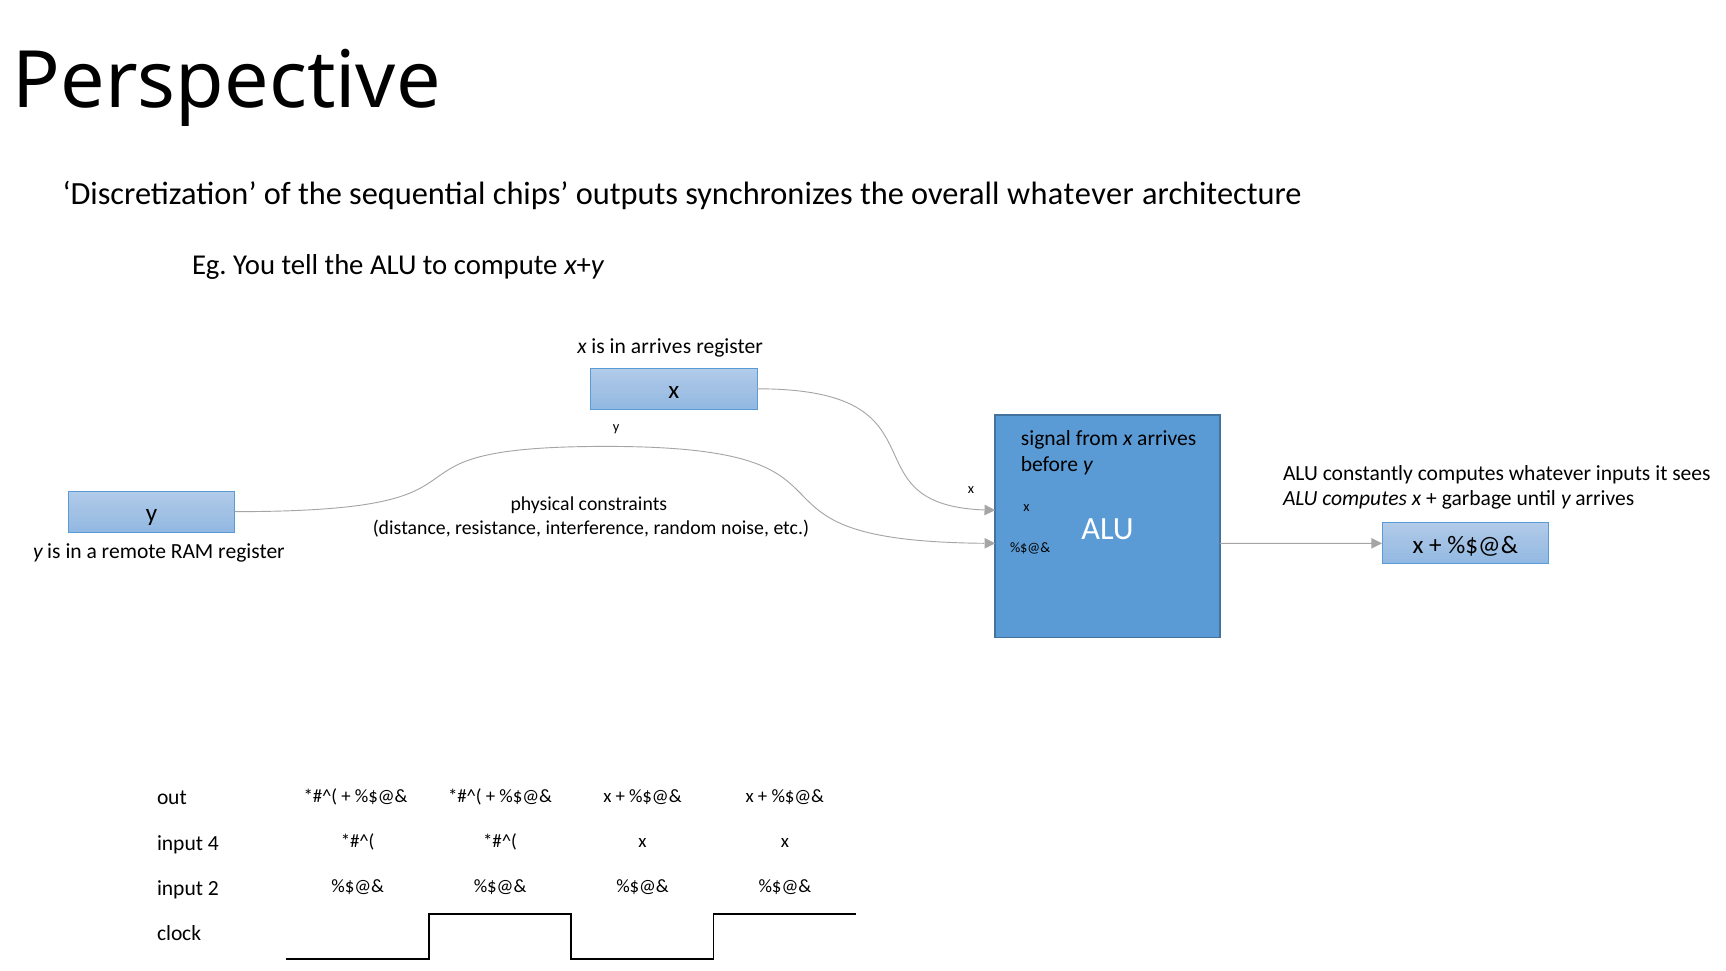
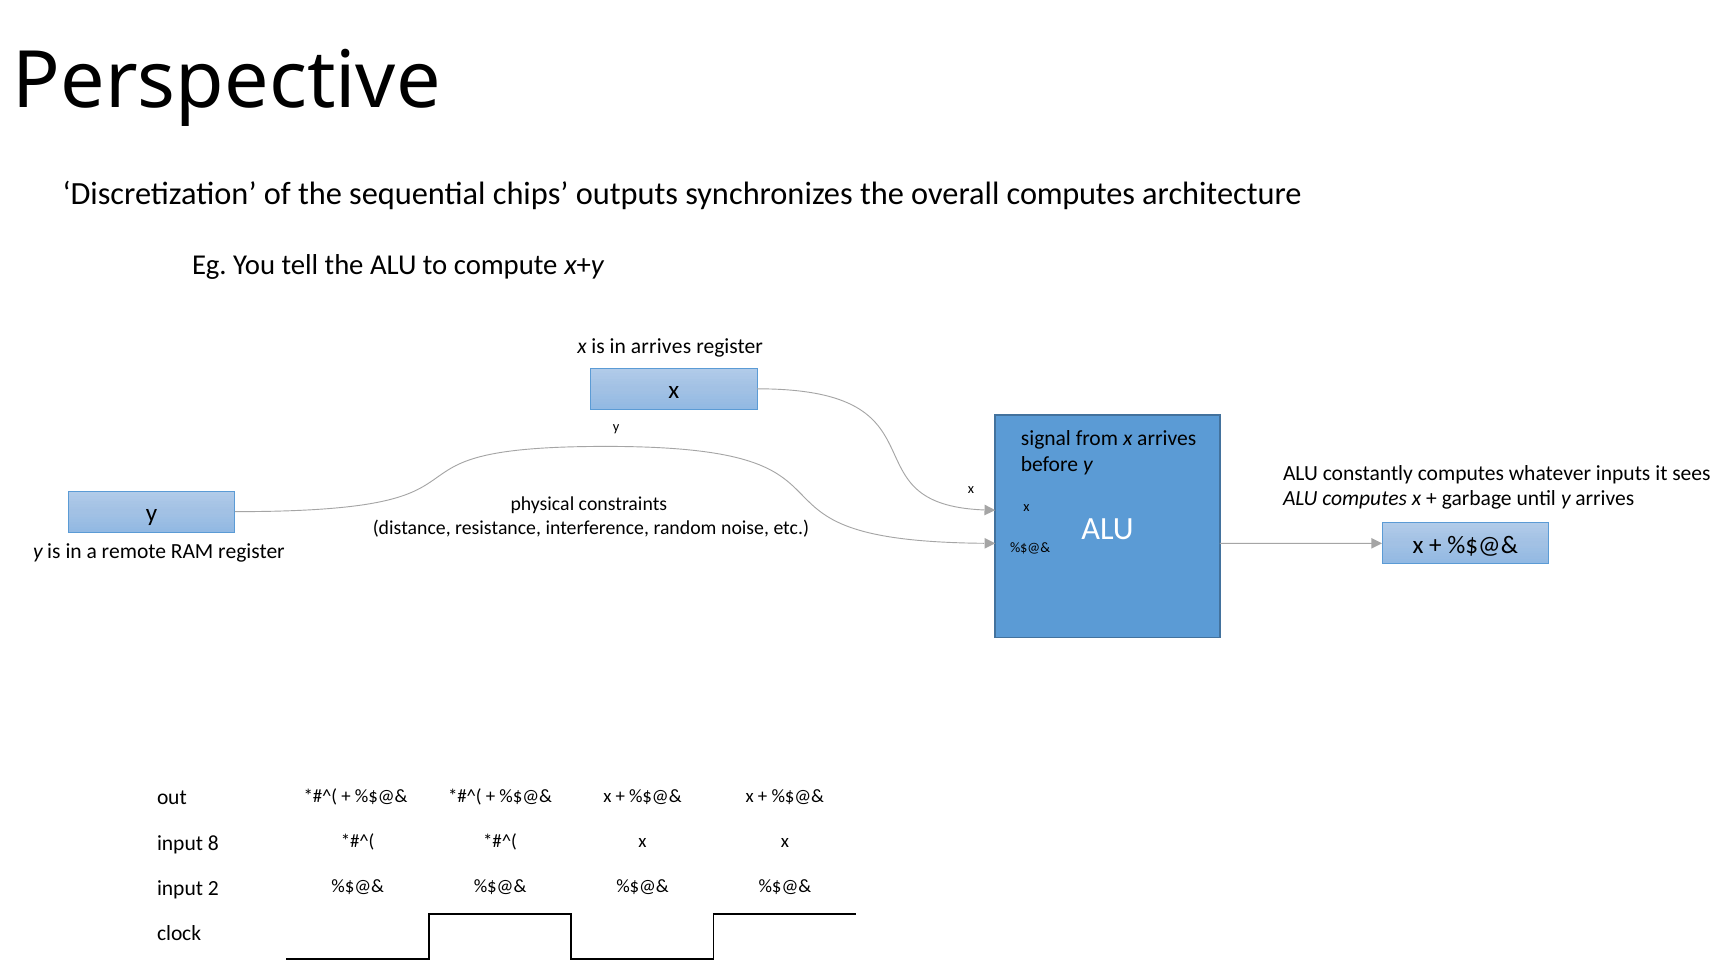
overall whatever: whatever -> computes (1071, 194)
4: 4 -> 8 (213, 843)
